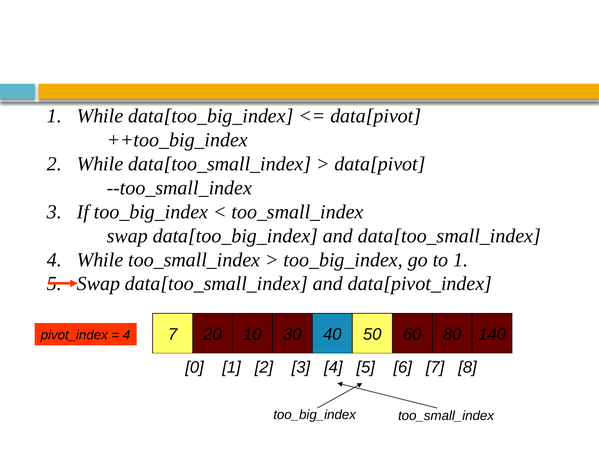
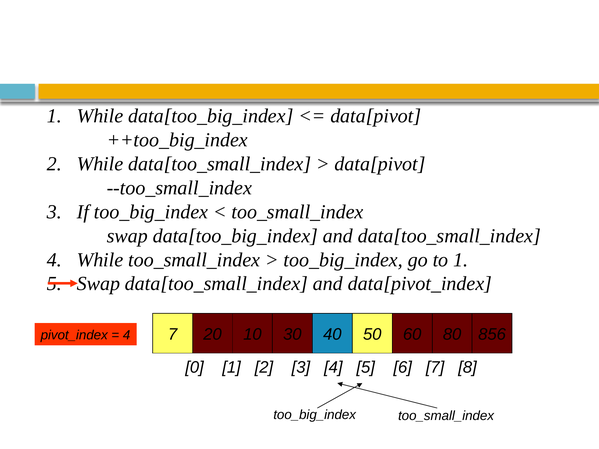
140: 140 -> 856 (492, 335)
